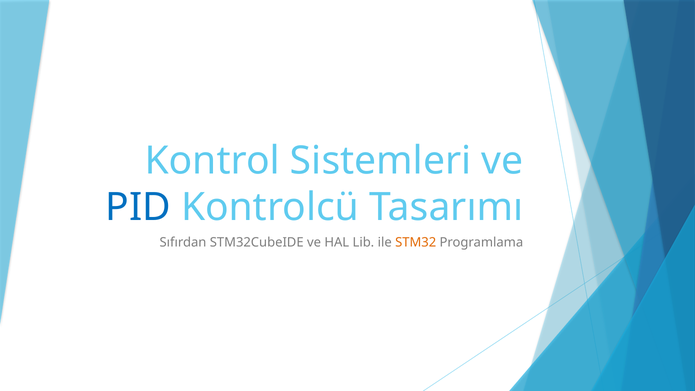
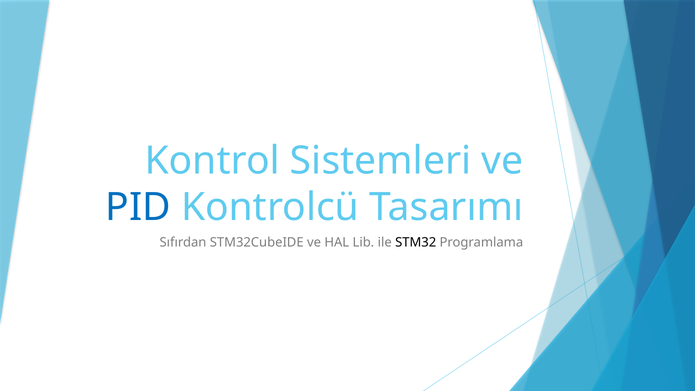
STM32 colour: orange -> black (416, 242)
